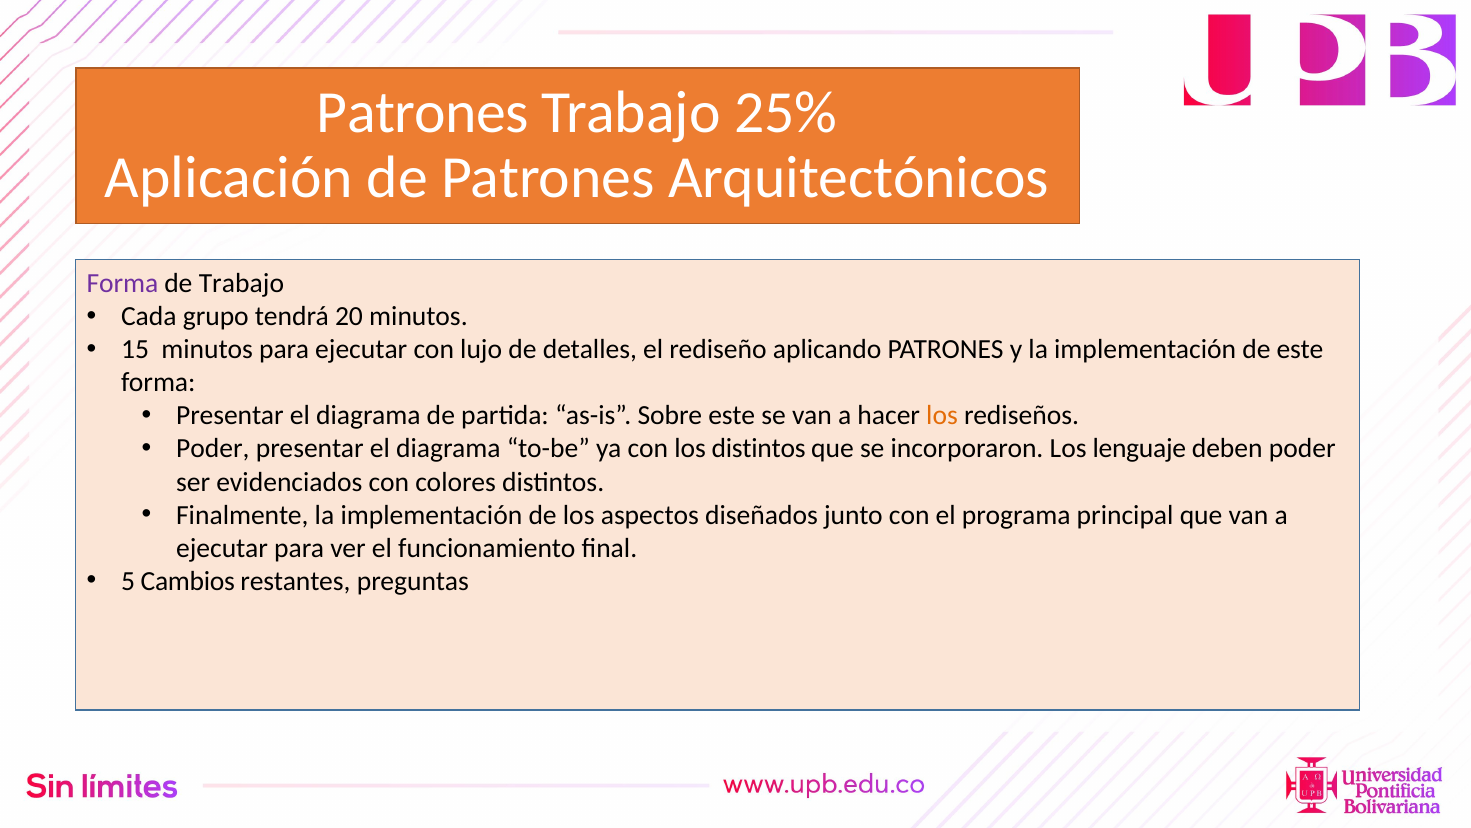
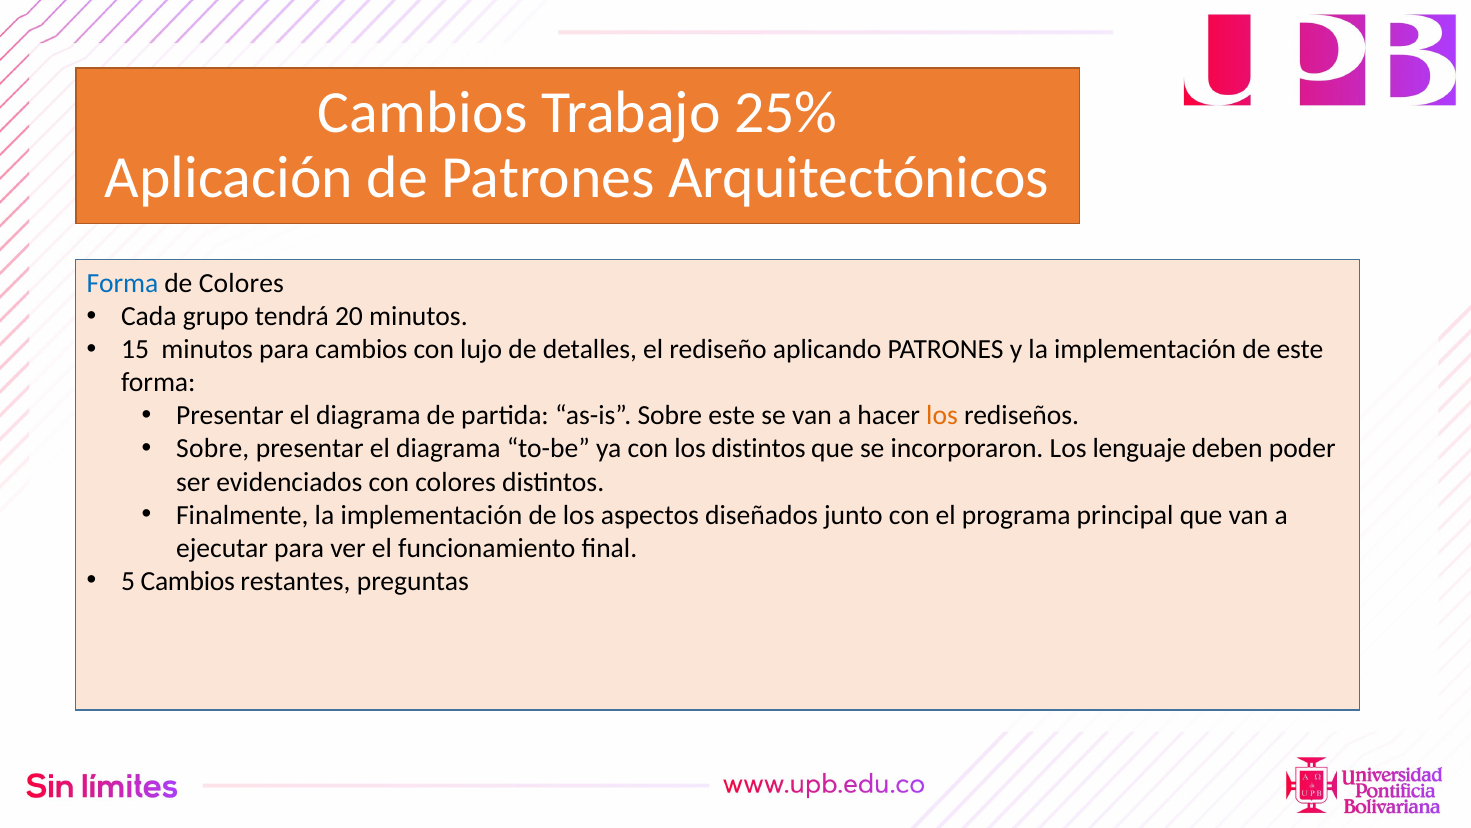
Patrones: Patrones -> Cambios (422, 113)
Forma colour: purple -> blue (122, 283)
de Trabajo: Trabajo -> Colores (241, 283)
para ejecutar: ejecutar -> cambios (361, 349)
Poder: Poder -> Sobre (213, 449)
